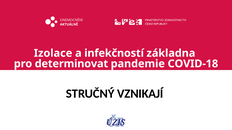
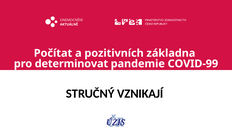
Izolace: Izolace -> Počítat (53, 53)
infekčností: infekčností -> pozitivních (114, 53)
COVID-18: COVID-18 -> COVID-99 (193, 64)
